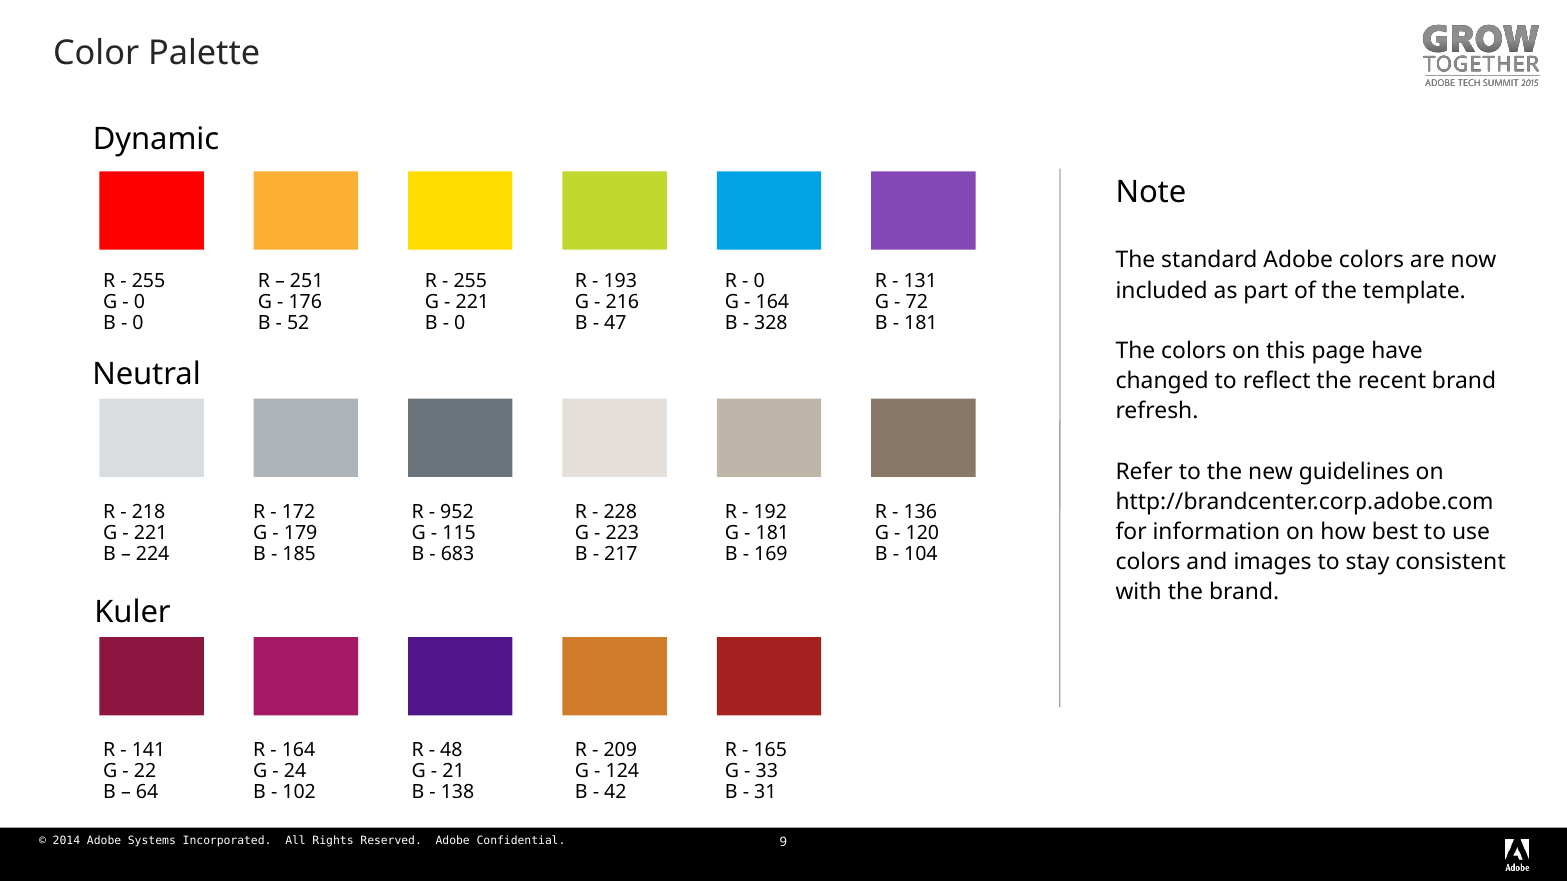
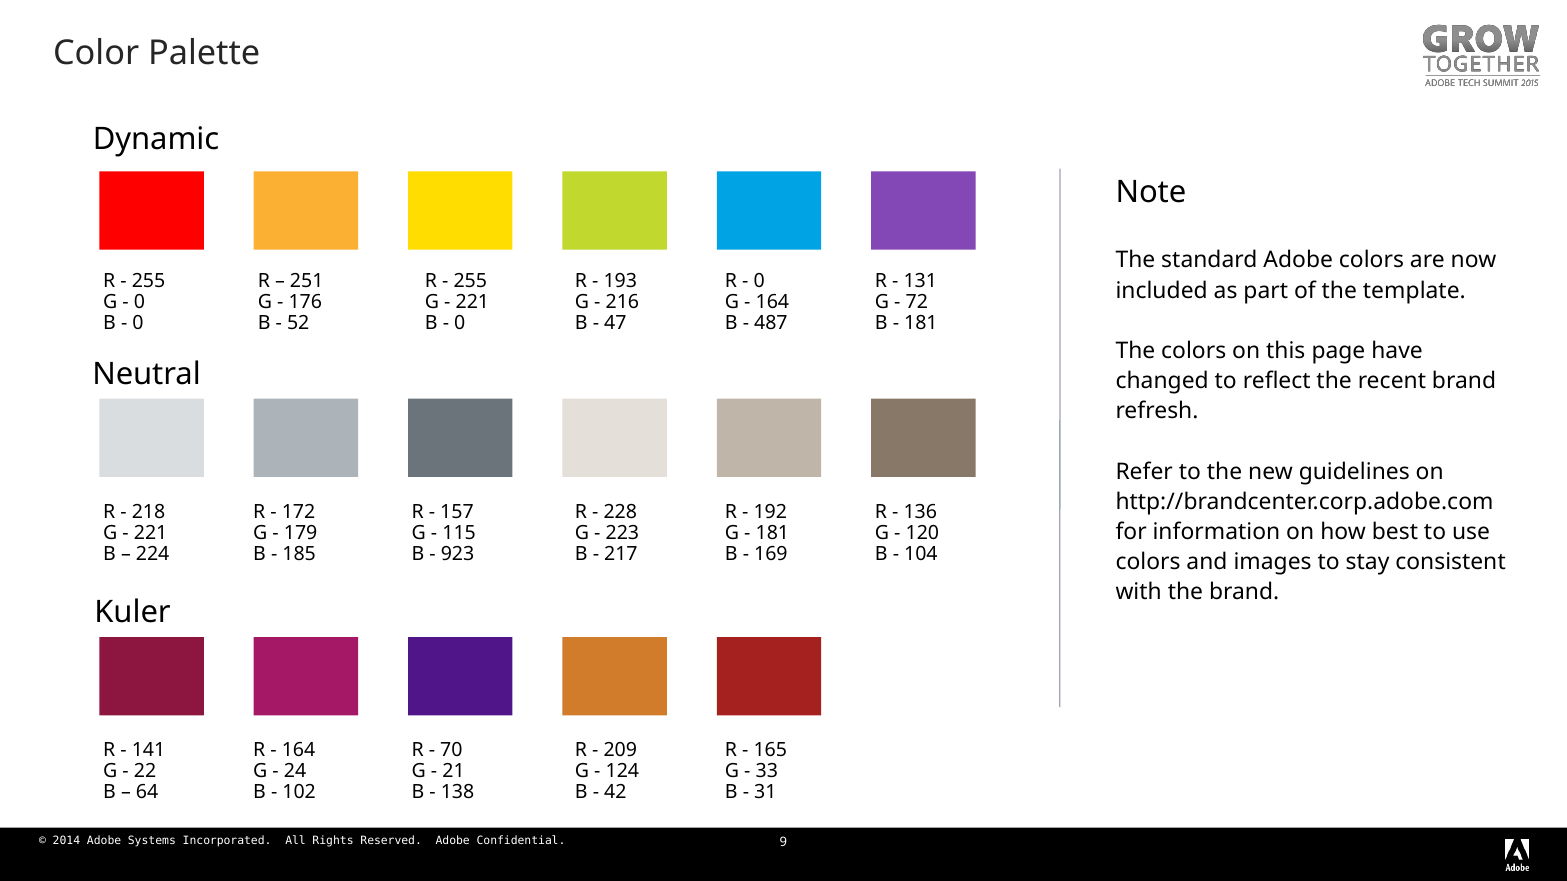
328: 328 -> 487 (771, 323)
952: 952 -> 157 (457, 512)
683: 683 -> 923 (458, 554)
48: 48 -> 70 (451, 751)
